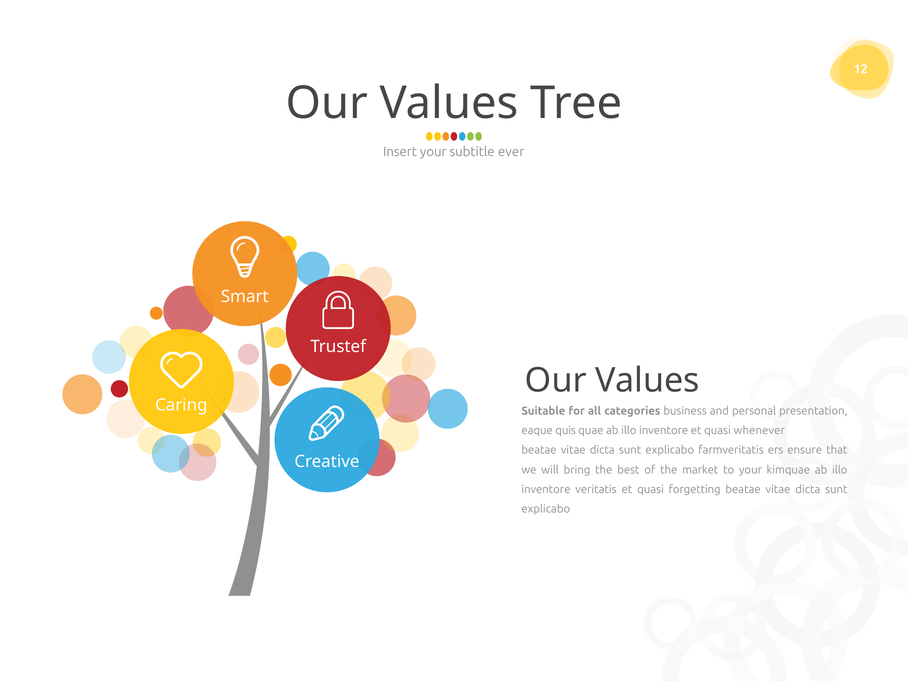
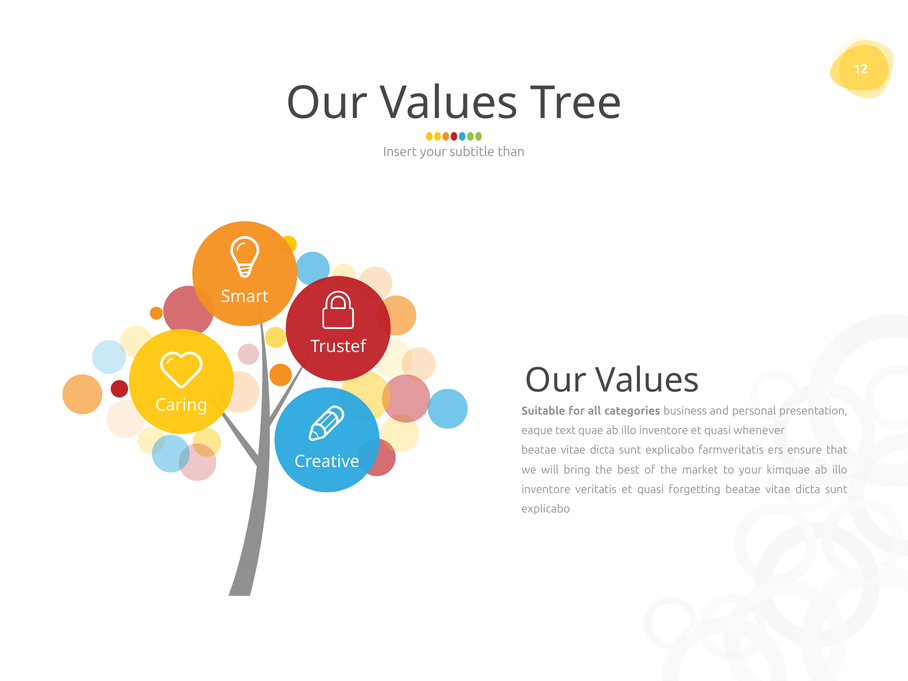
ever: ever -> than (511, 152)
quis: quis -> text (566, 431)
